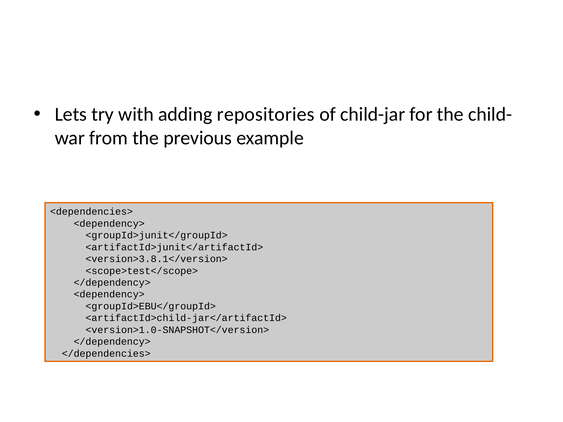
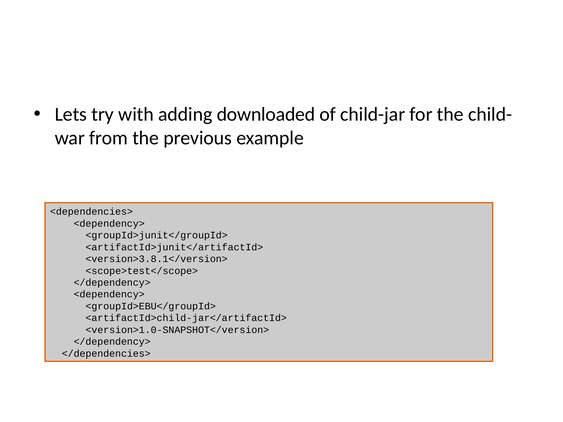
repositories: repositories -> downloaded (266, 115)
